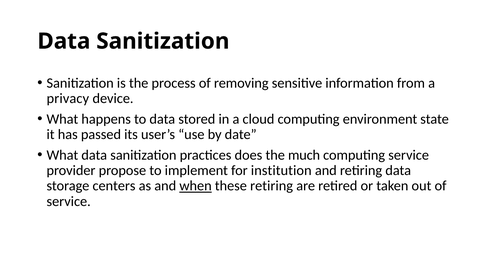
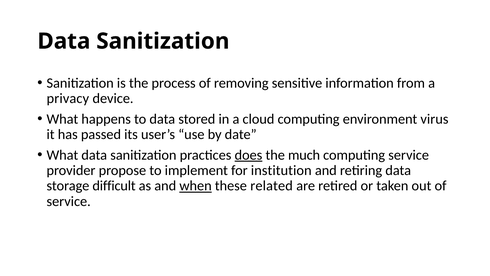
state: state -> virus (434, 119)
does underline: none -> present (248, 155)
centers: centers -> difficult (114, 186)
these retiring: retiring -> related (272, 186)
